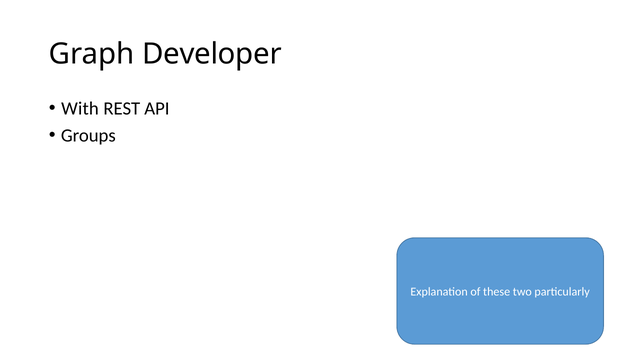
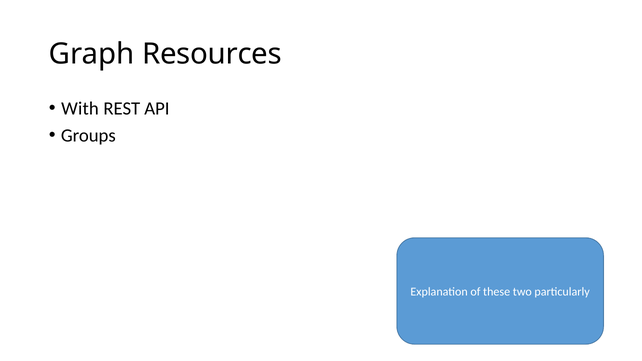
Developer: Developer -> Resources (212, 54)
